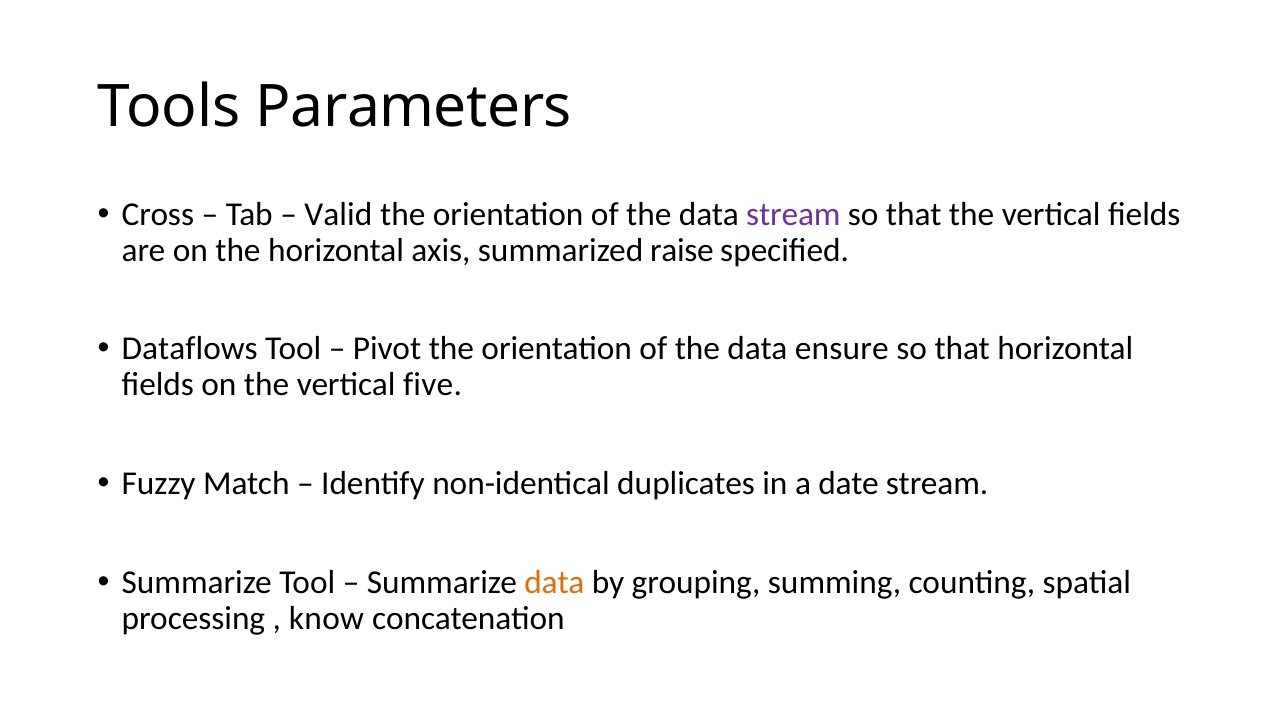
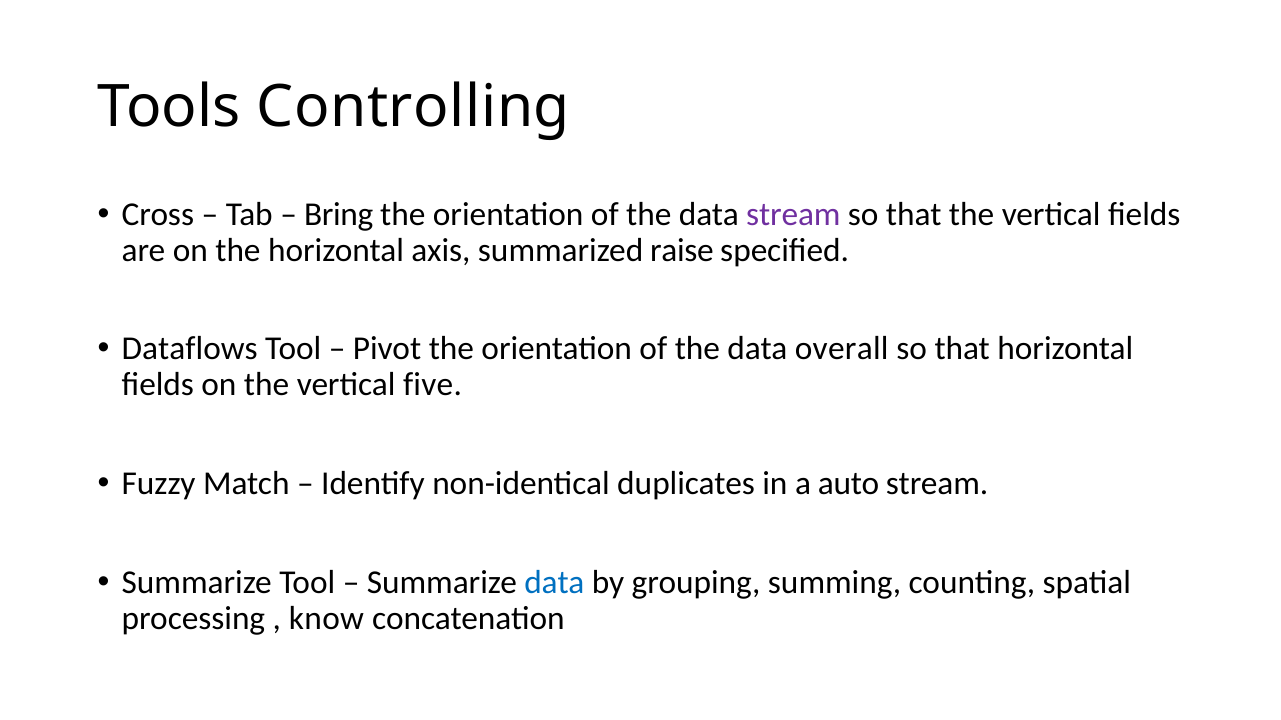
Parameters: Parameters -> Controlling (413, 108)
Valid: Valid -> Bring (339, 214)
ensure: ensure -> overall (842, 349)
date: date -> auto (849, 484)
data colour: orange -> blue (554, 583)
